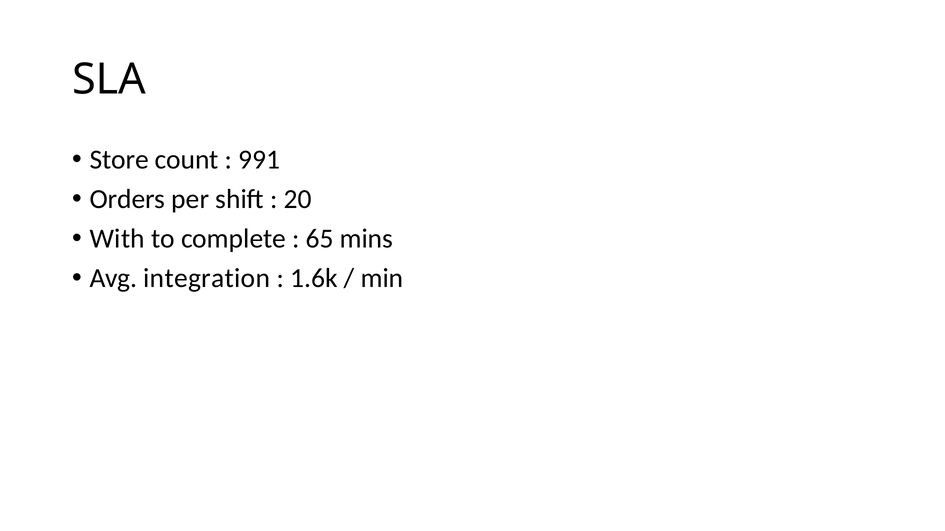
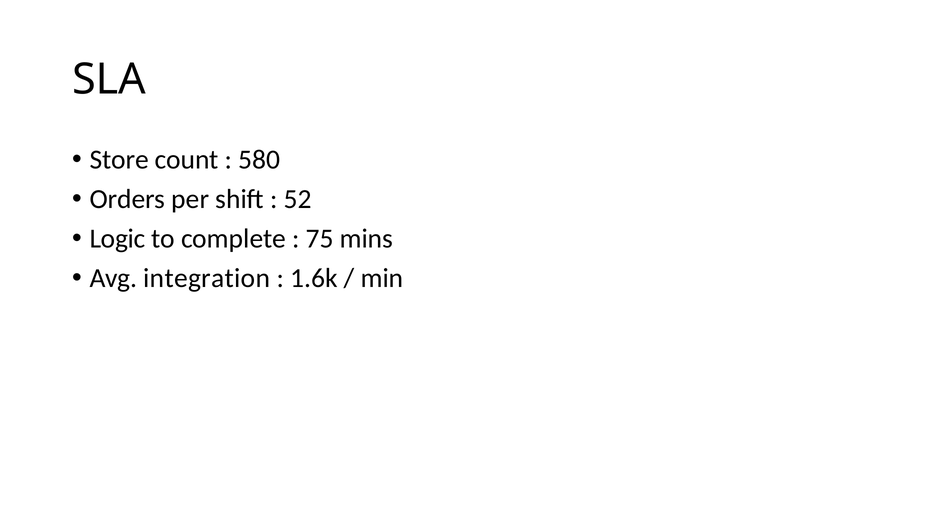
991: 991 -> 580 (259, 160)
20: 20 -> 52 (298, 199)
With: With -> Logic (118, 239)
65: 65 -> 75 (320, 239)
